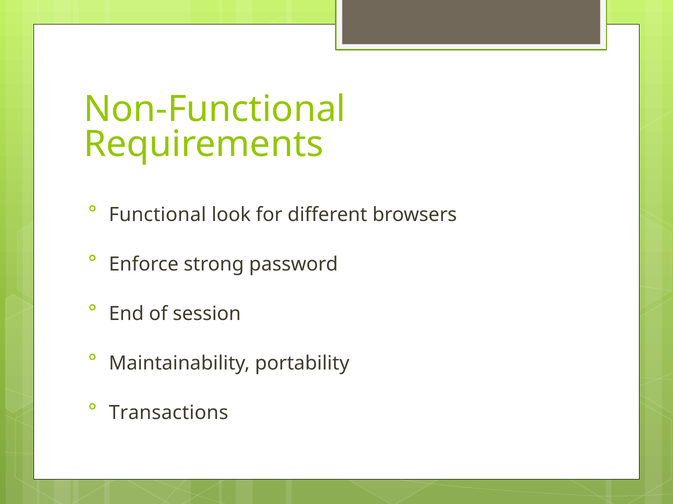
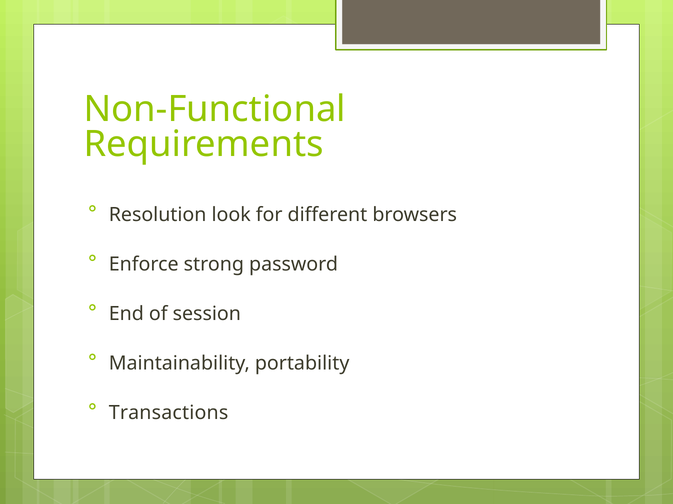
Functional: Functional -> Resolution (158, 215)
